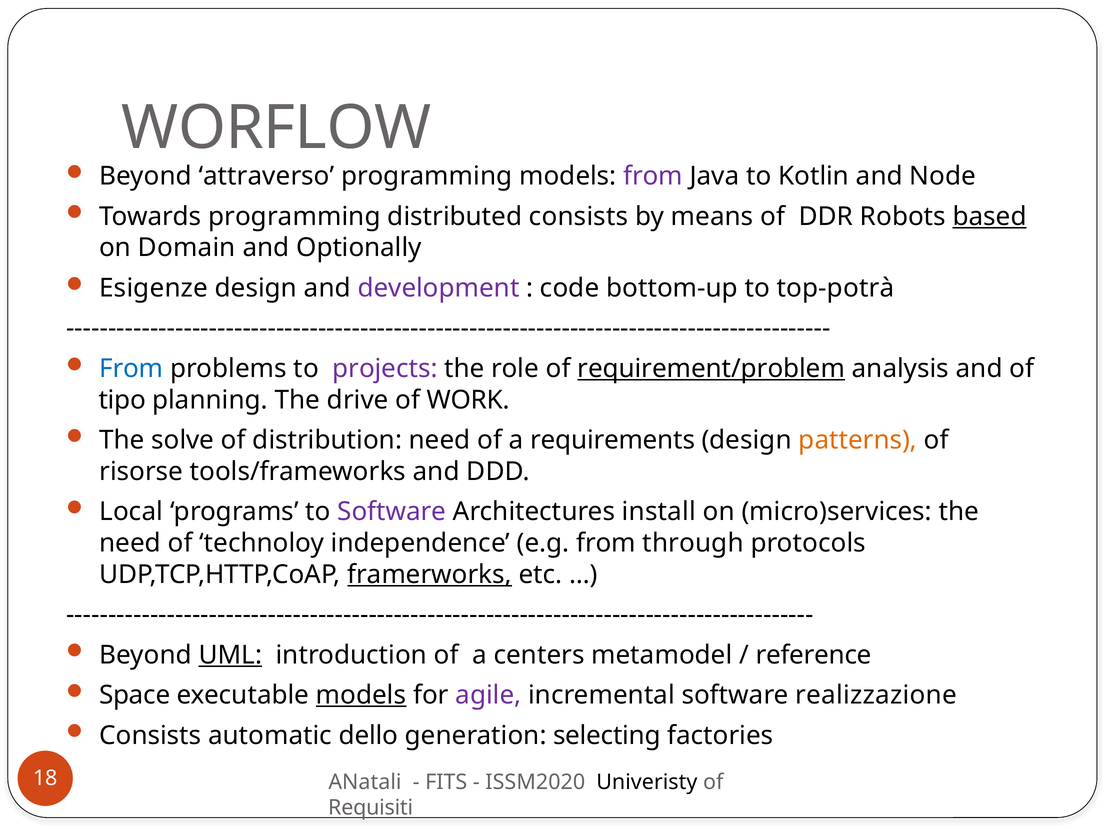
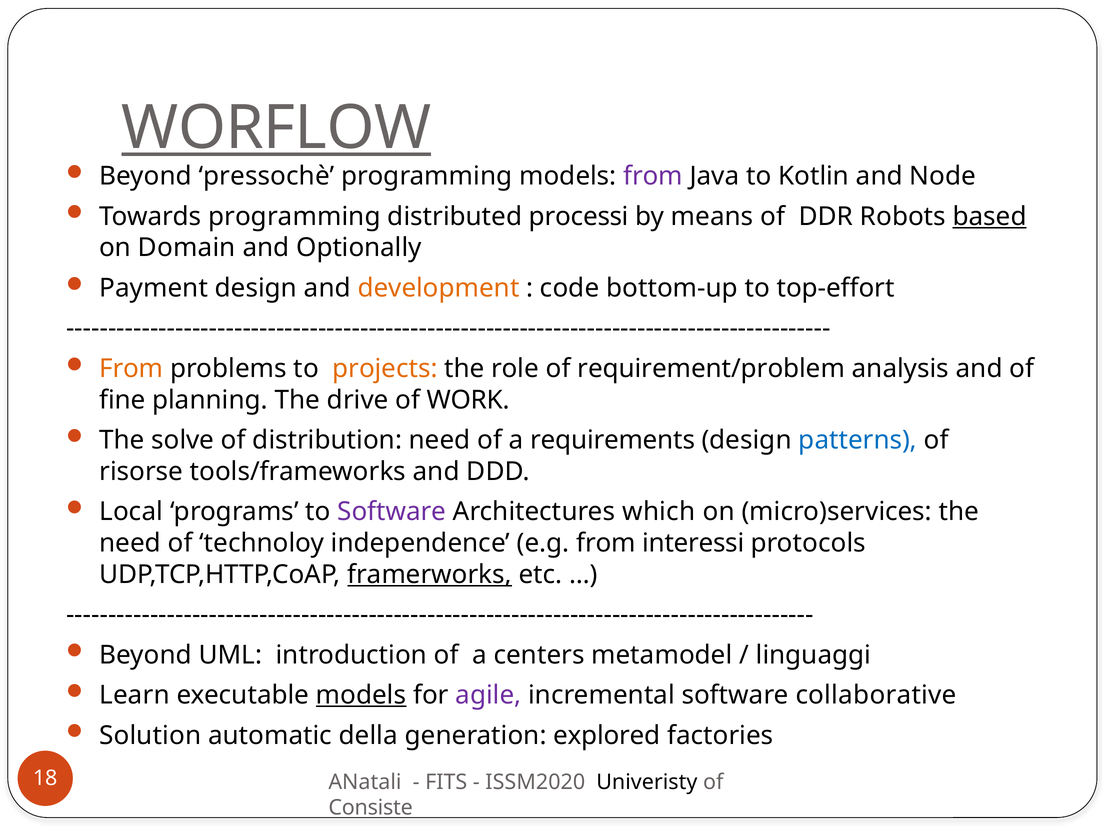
WORFLOW underline: none -> present (276, 128)
attraverso: attraverso -> pressochè (266, 176)
distributed consists: consists -> processi (579, 216)
Esigenze: Esigenze -> Payment (154, 288)
development colour: purple -> orange (438, 288)
top-potrà: top-potrà -> top-effort (836, 288)
From colour: blue -> orange (131, 369)
projects colour: purple -> orange (385, 369)
requirement/problem underline: present -> none (711, 369)
tipo: tipo -> fine (122, 400)
patterns colour: orange -> blue (858, 440)
install: install -> which (659, 512)
through: through -> interessi (693, 543)
UML underline: present -> none (230, 655)
reference: reference -> linguaggi (813, 655)
Space: Space -> Learn (134, 695)
realizzazione: realizzazione -> collaborative (876, 695)
Consists: Consists -> Solution (150, 735)
dello: dello -> della (368, 735)
selecting: selecting -> explored (607, 735)
Requisiti: Requisiti -> Consiste (371, 808)
